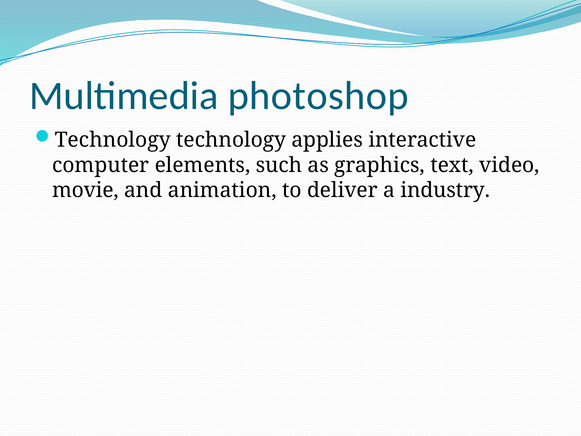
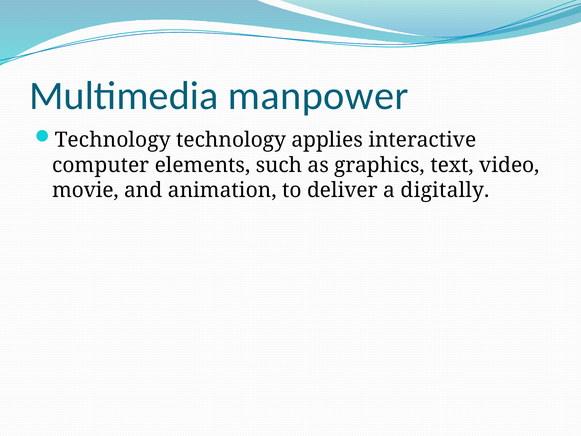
photoshop: photoshop -> manpower (318, 96)
industry: industry -> digitally (445, 190)
